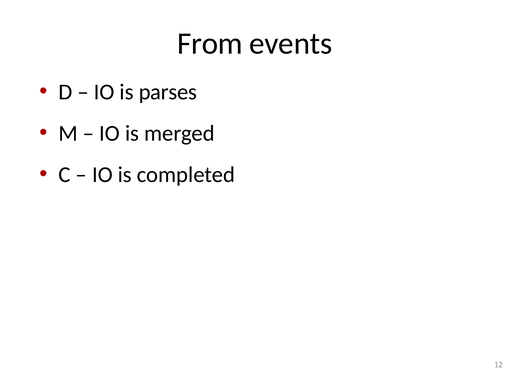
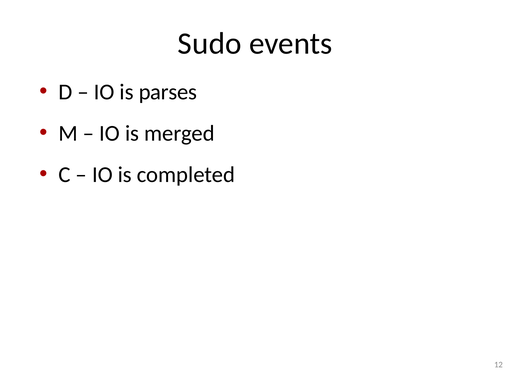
From: From -> Sudo (210, 43)
